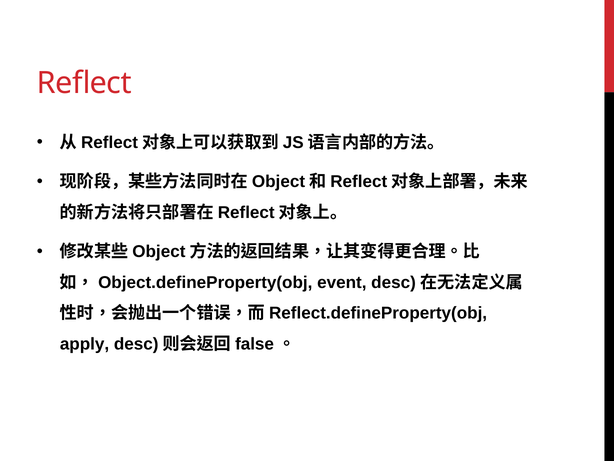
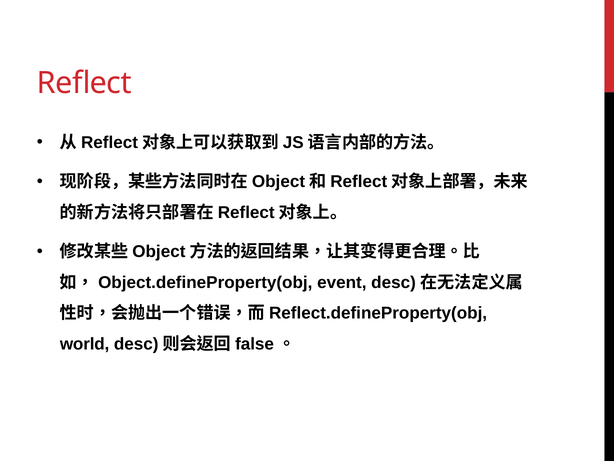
apply: apply -> world (85, 344)
